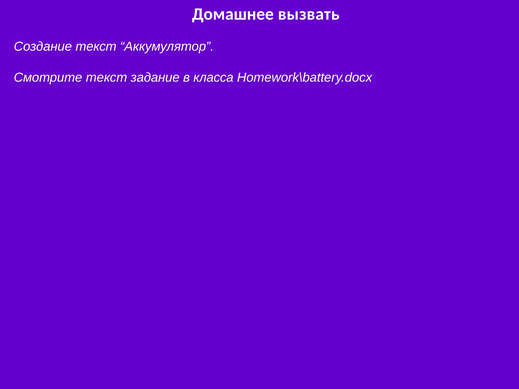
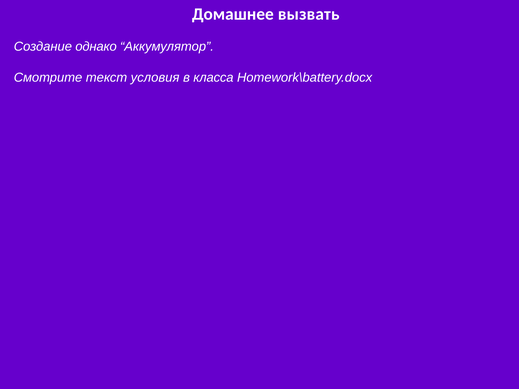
Создание текст: текст -> однако (96, 46)
задание: задание -> условия (155, 78)
